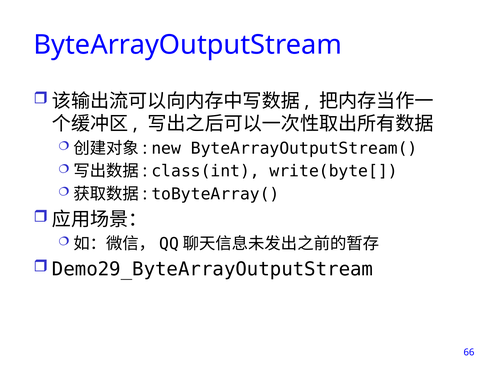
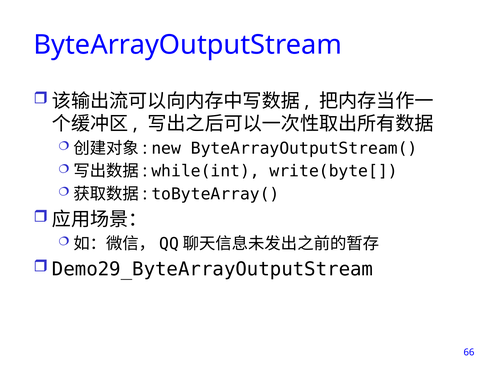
class(int: class(int -> while(int (206, 171)
